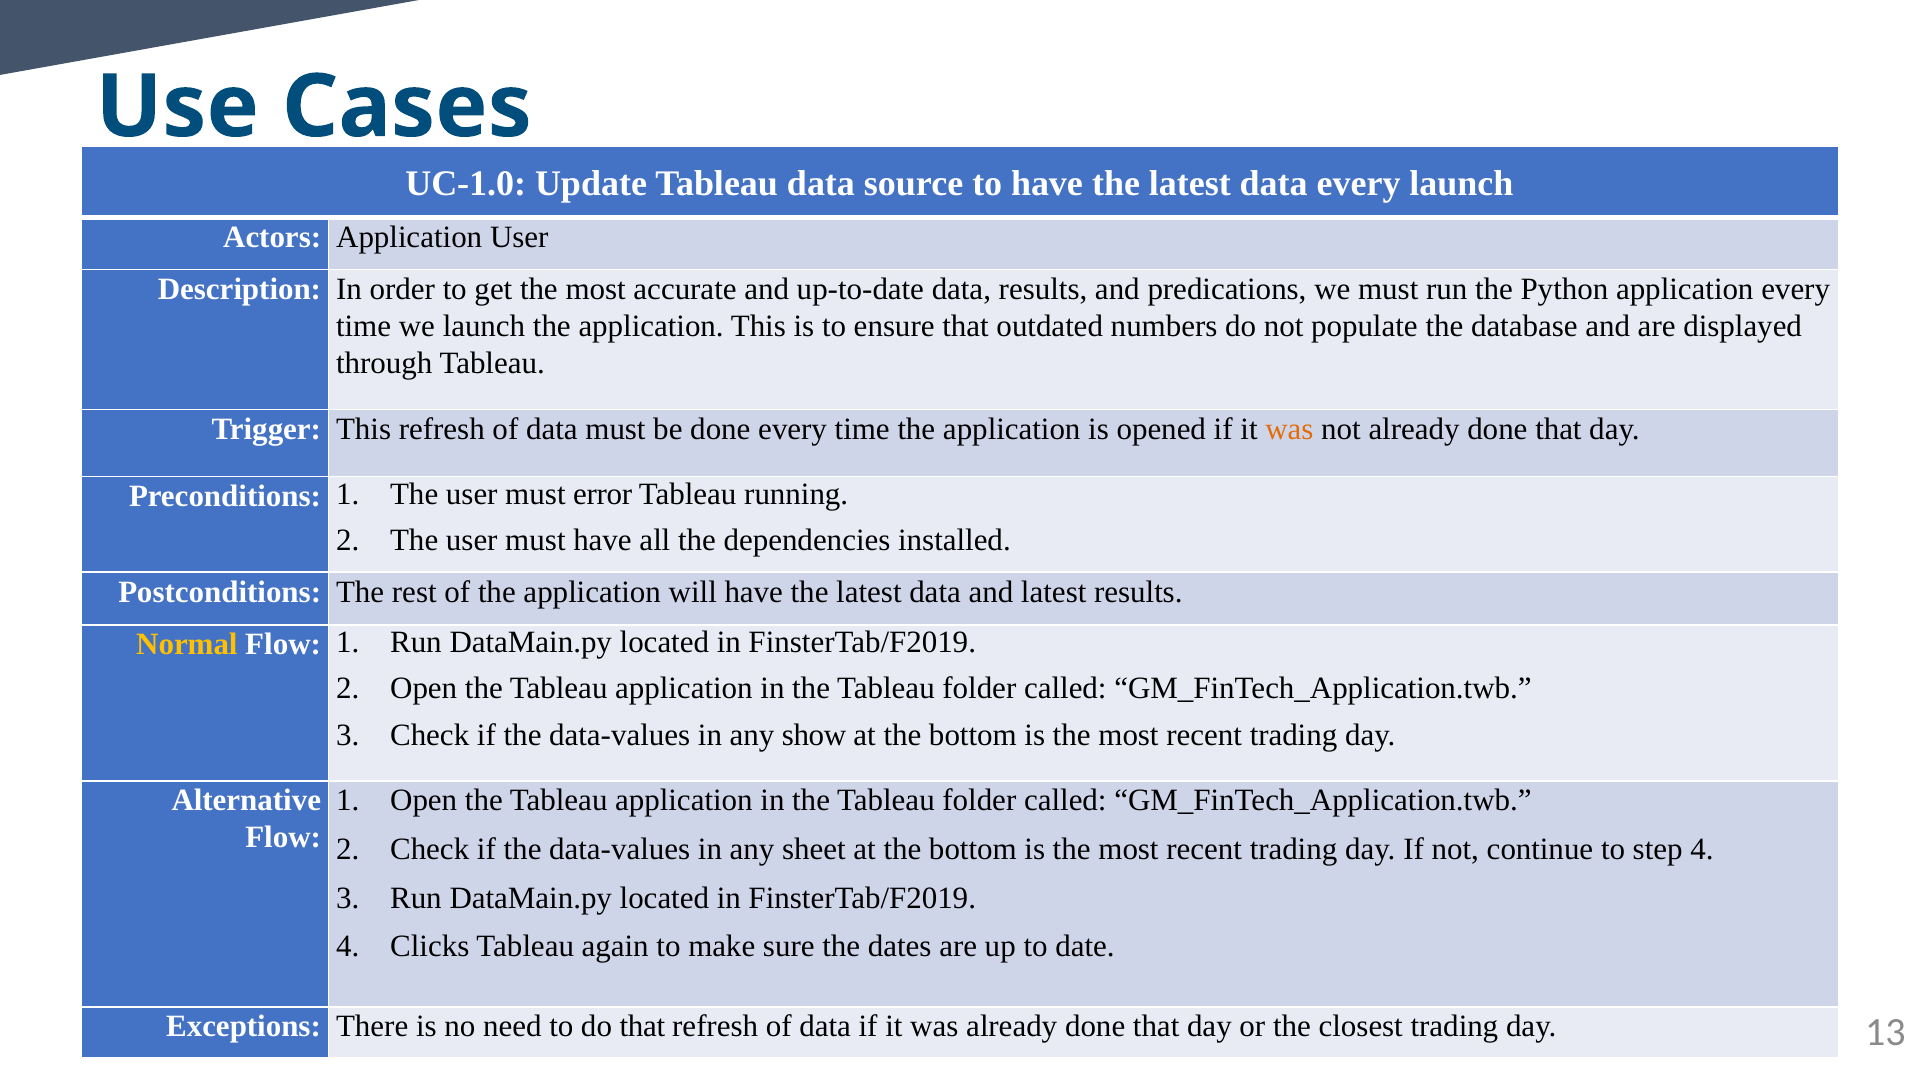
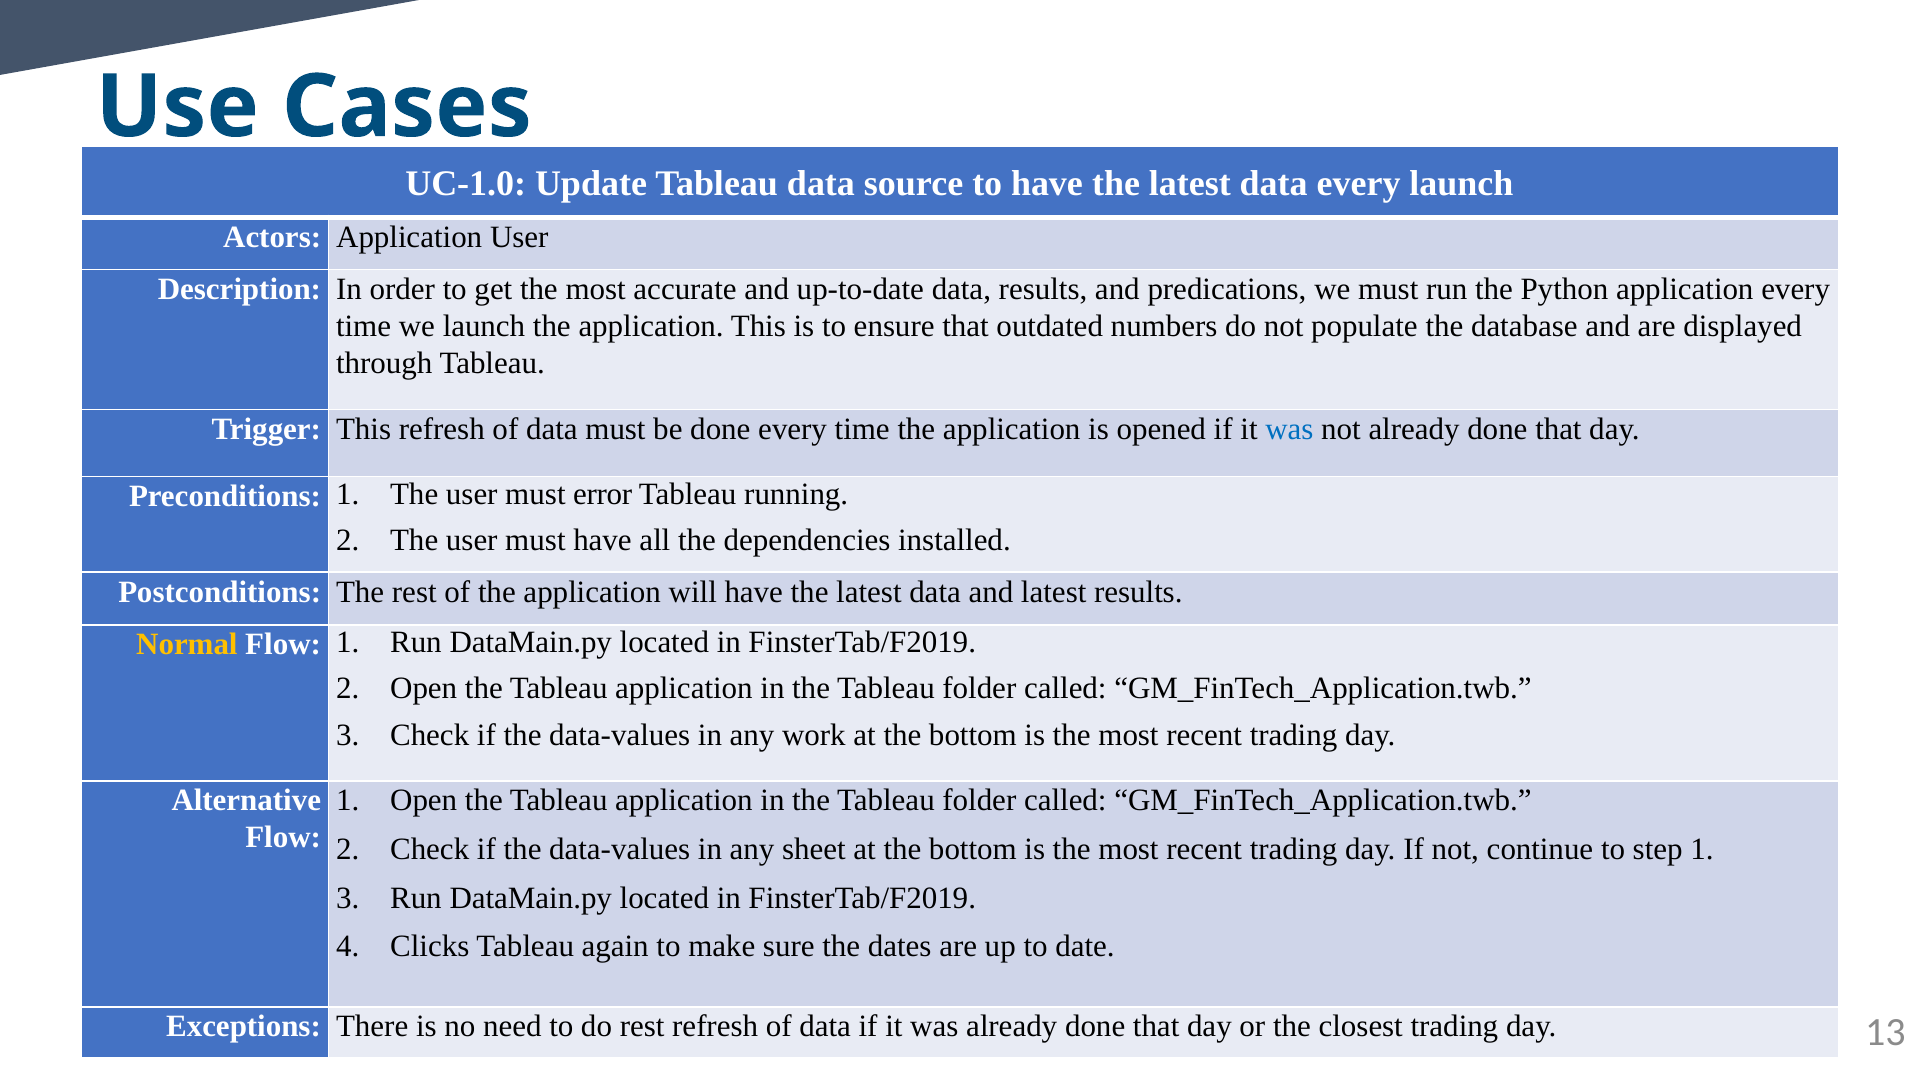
was colour: orange -> blue (1289, 429)
show: show -> work (814, 735)
step 4: 4 -> 1 (1702, 849)
do that: that -> rest (642, 1027)
